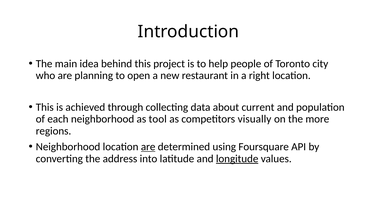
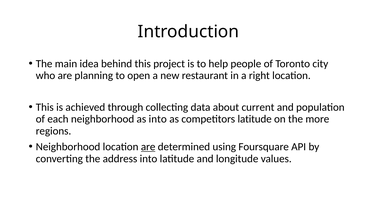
as tool: tool -> into (158, 119)
competitors visually: visually -> latitude (255, 119)
longitude underline: present -> none (237, 159)
